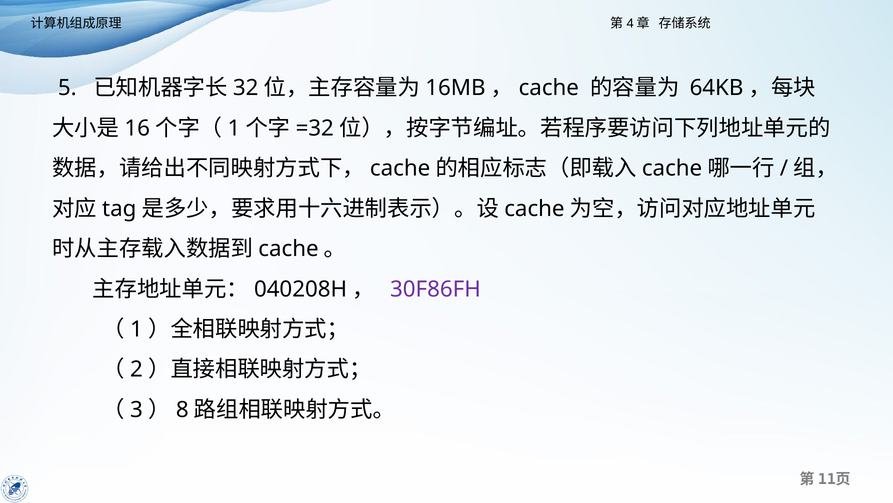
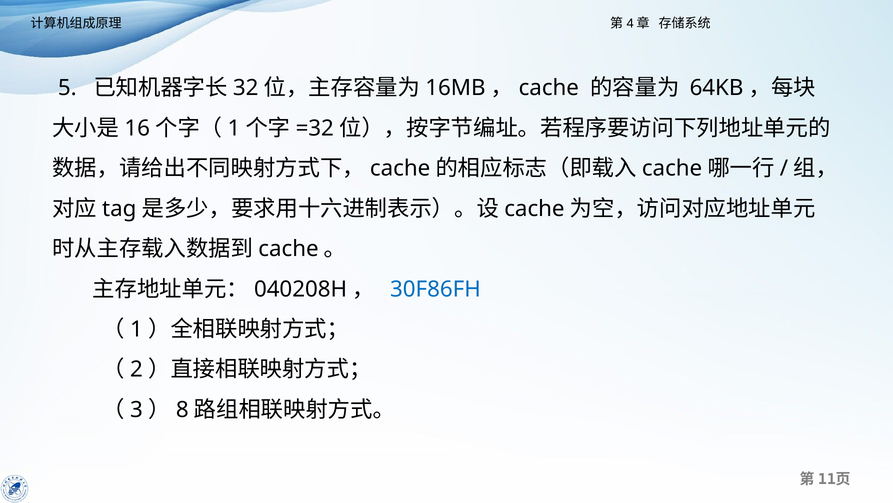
30F86FH colour: purple -> blue (435, 289)
